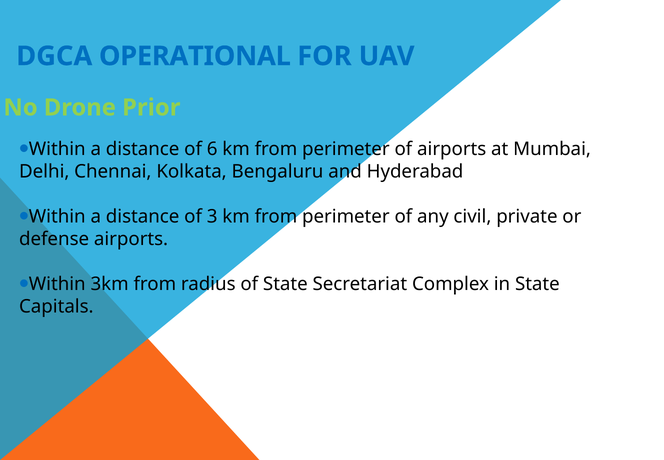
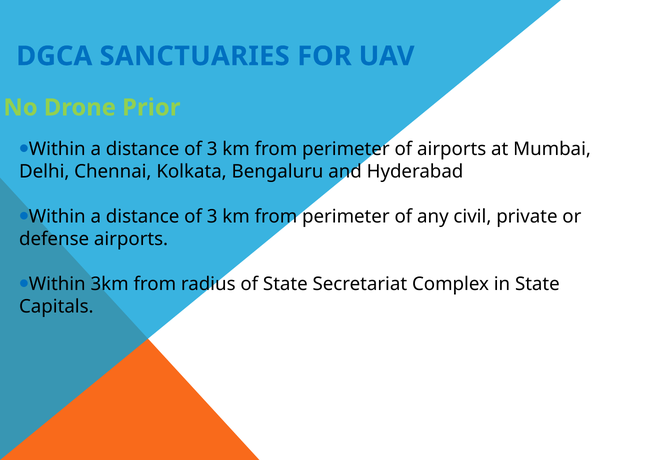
OPERATIONAL: OPERATIONAL -> SANCTUARIES (195, 56)
6: 6 -> 3 (212, 149)
